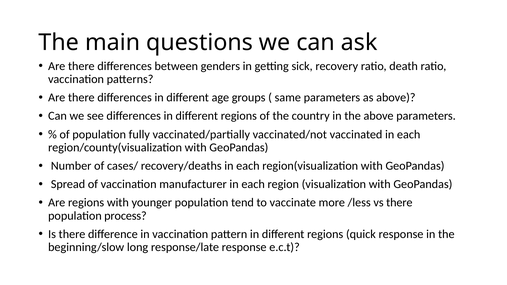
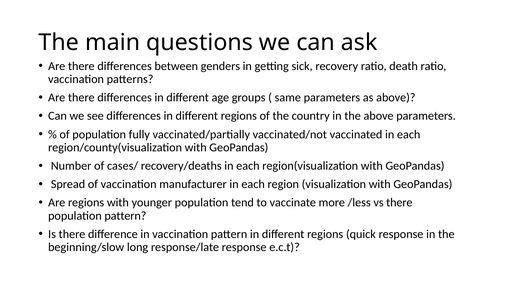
population process: process -> pattern (125, 216)
